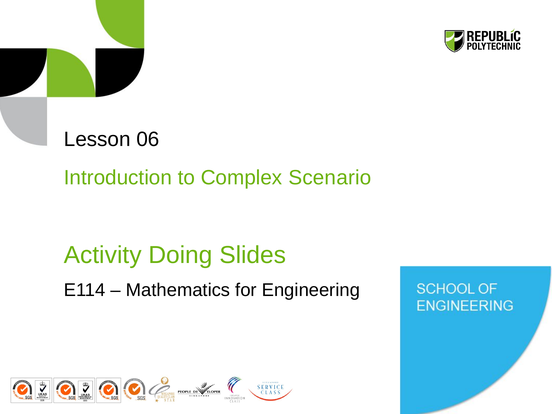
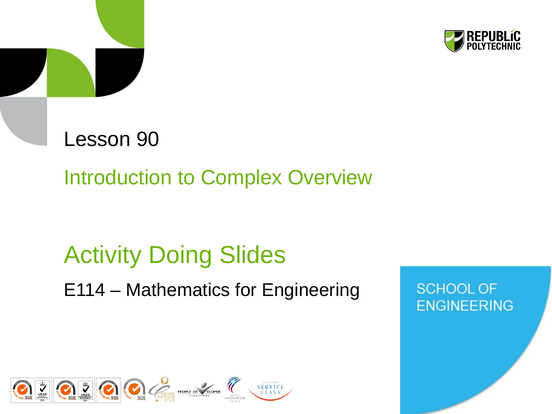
06: 06 -> 90 (148, 139)
Scenario: Scenario -> Overview (330, 178)
